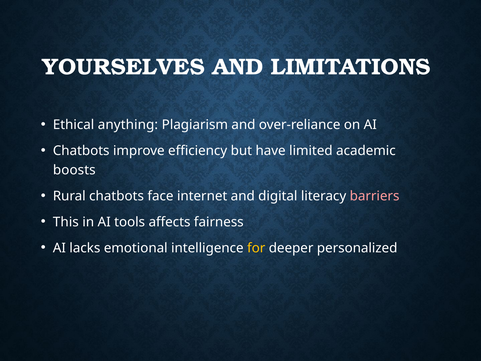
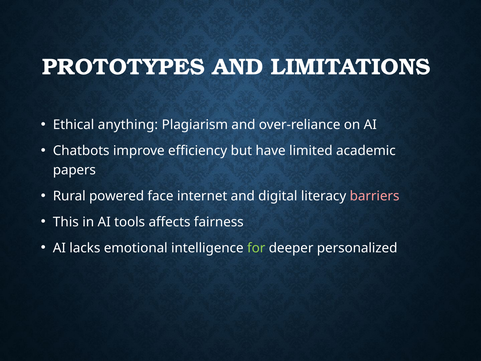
YOURSELVES: YOURSELVES -> PROTOTYPES (123, 67)
boosts: boosts -> papers (74, 170)
Rural chatbots: chatbots -> powered (117, 196)
for colour: yellow -> light green (256, 248)
